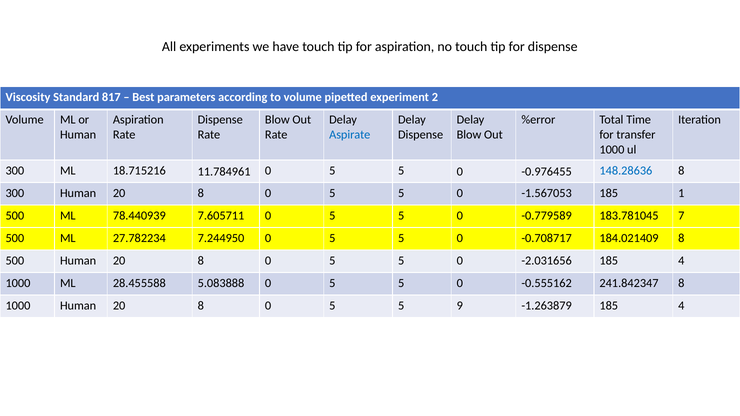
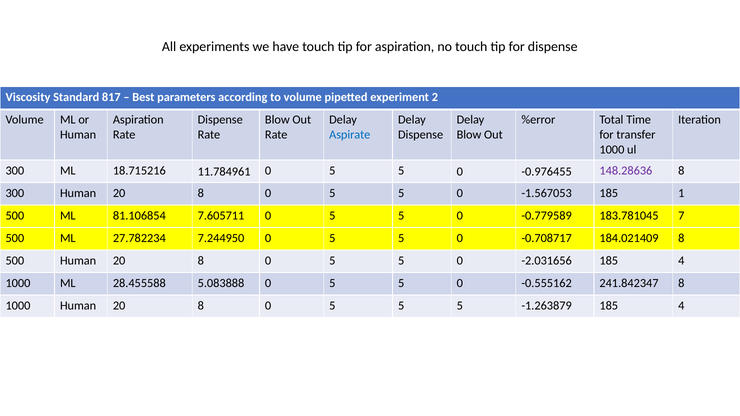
148.28636 colour: blue -> purple (626, 171)
78.440939: 78.440939 -> 81.106854 (139, 216)
5 5 9: 9 -> 5 (460, 306)
